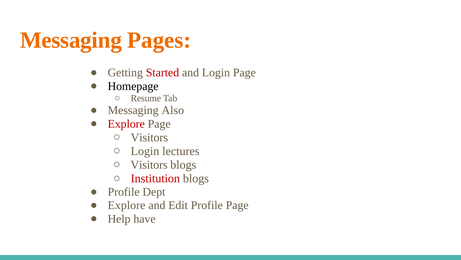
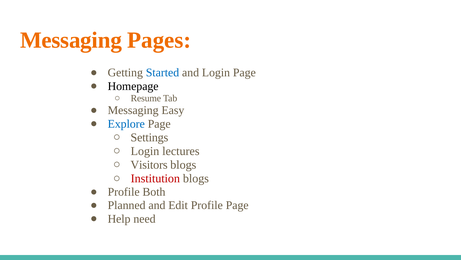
Started colour: red -> blue (163, 73)
Also: Also -> Easy (173, 110)
Explore colour: red -> blue (126, 124)
Visitors: Visitors -> Settings (149, 137)
Dept: Dept -> Both (154, 192)
Explore: Explore -> Planned (127, 205)
have: have -> need (145, 218)
